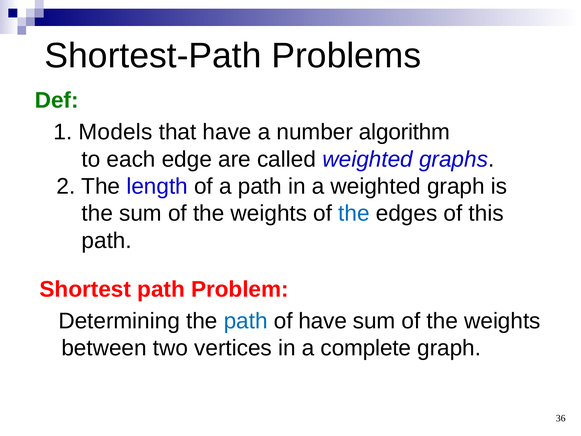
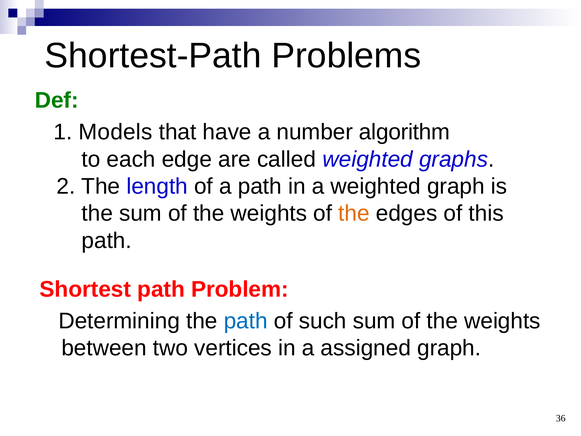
the colour: blue -> orange (354, 213)
of have: have -> such (323, 321)
complete: complete -> assigned (366, 348)
